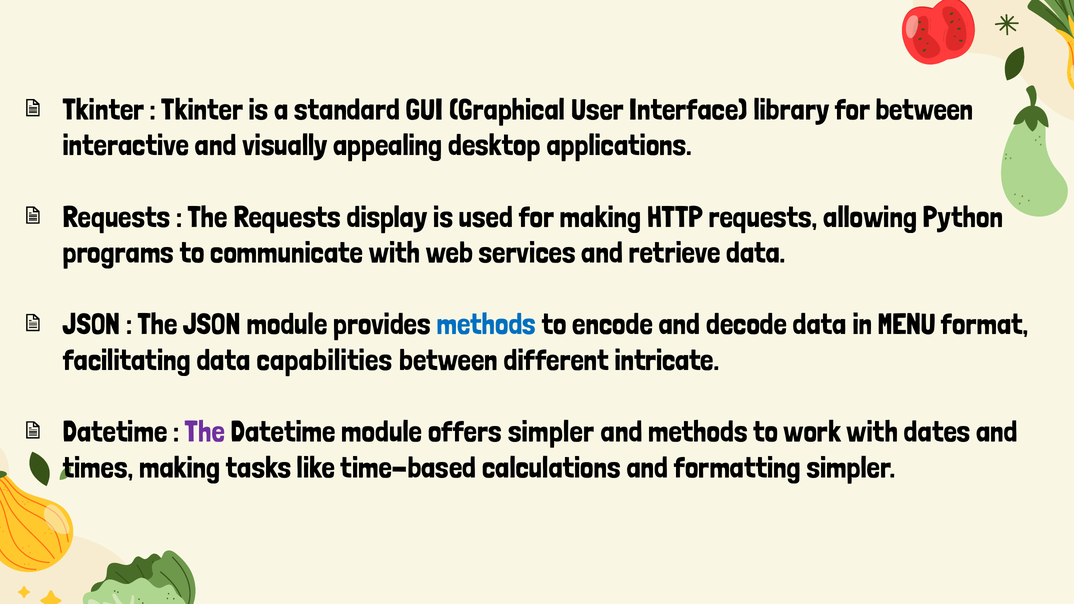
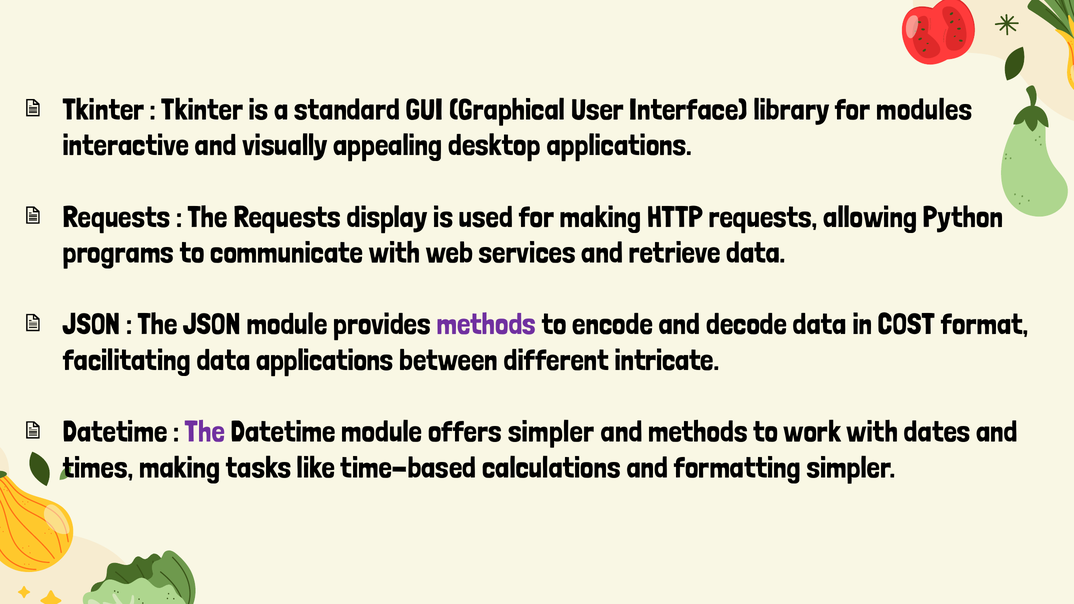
for between: between -> modules (924, 110)
methods colour: blue -> purple (486, 325)
MENU: MENU -> COST (907, 325)
data capabilities: capabilities -> applications (325, 361)
